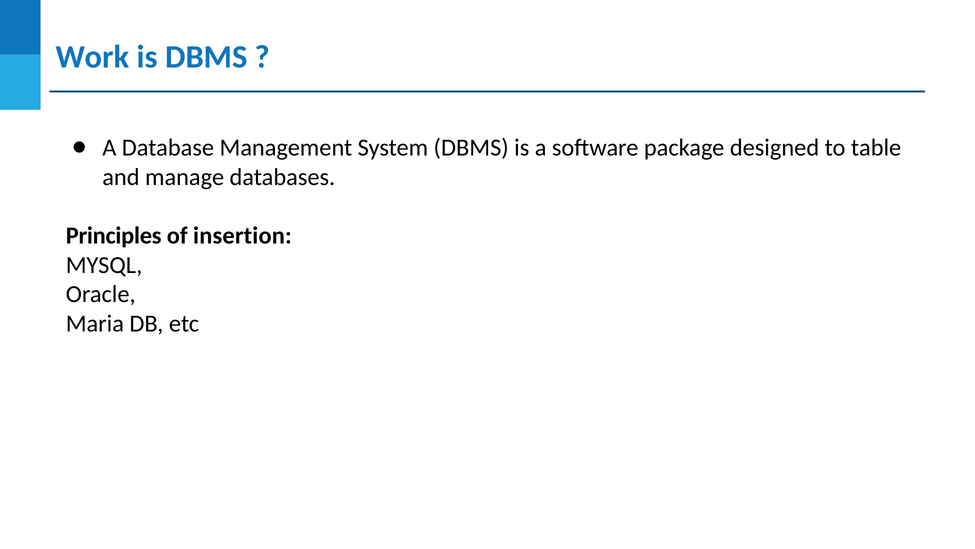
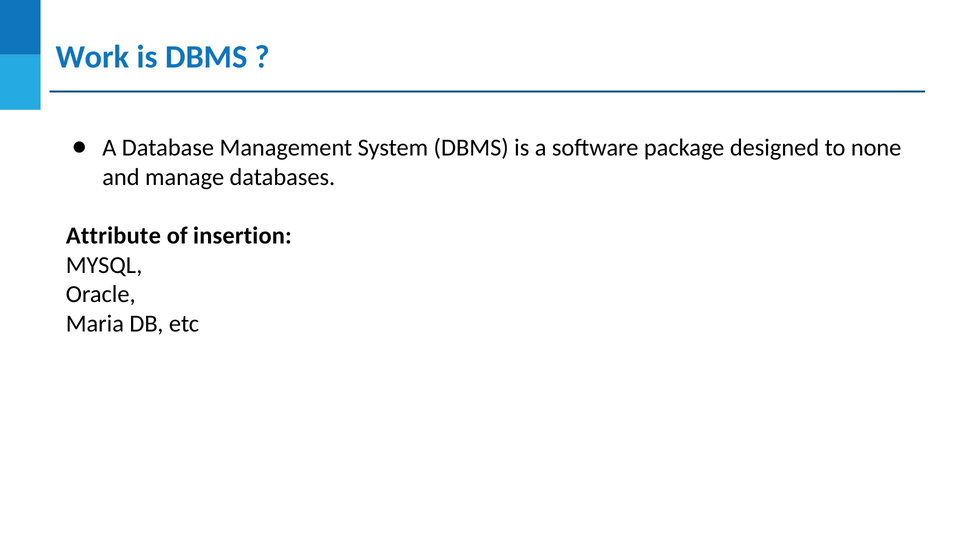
table: table -> none (876, 148)
Principles: Principles -> Attribute (113, 235)
